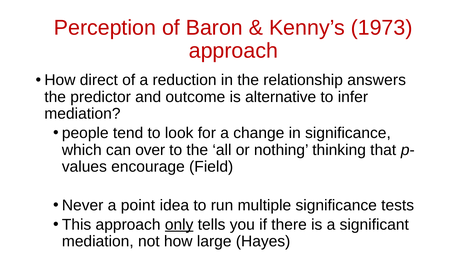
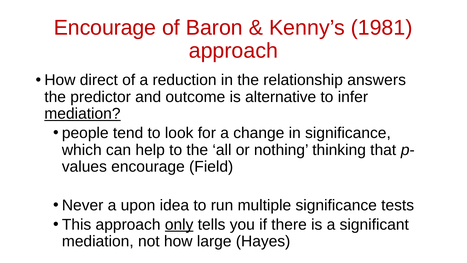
Perception: Perception -> Encourage (105, 28)
1973: 1973 -> 1981 (382, 28)
mediation underline: none -> present (82, 114)
over: over -> help (150, 150)
point: point -> upon (138, 205)
